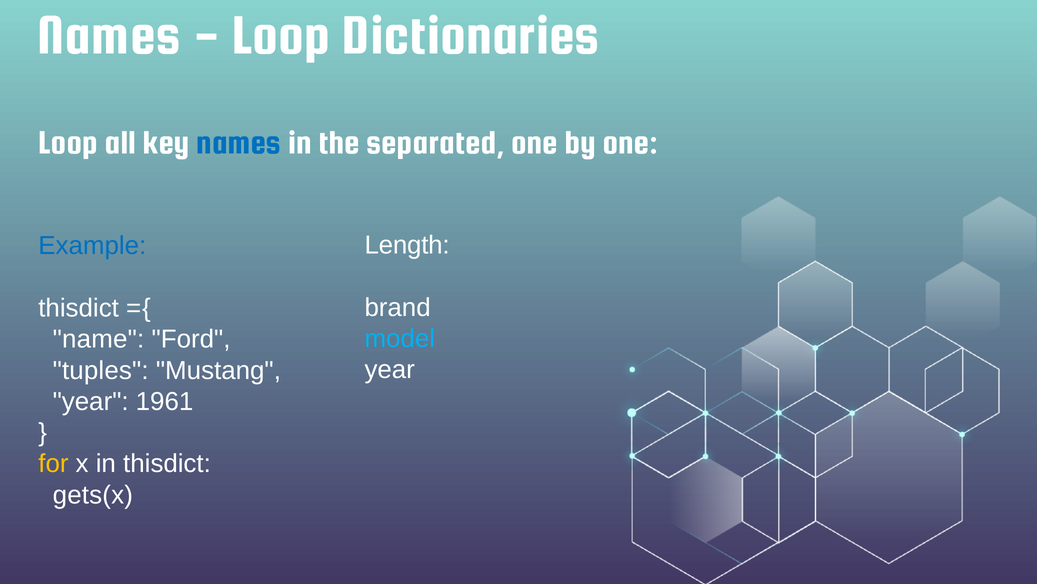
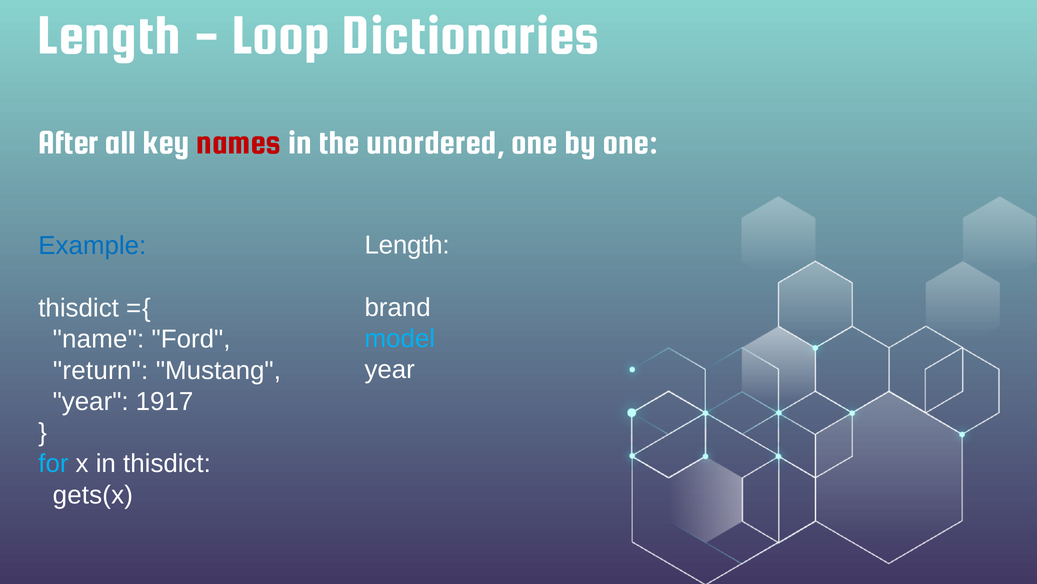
Names: Names -> Length (109, 35)
Loop: Loop -> After (68, 142)
names colour: blue -> red (239, 142)
separated: separated -> unordered (435, 142)
tuples: tuples -> return (101, 370)
1961: 1961 -> 1917 (165, 401)
for colour: yellow -> light blue (53, 463)
